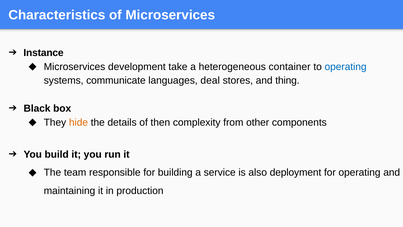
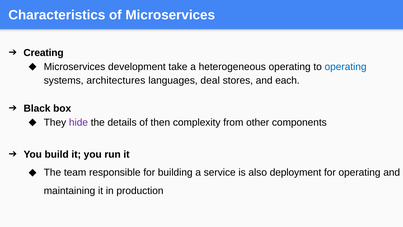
Instance: Instance -> Creating (44, 53)
heterogeneous container: container -> operating (290, 67)
communicate: communicate -> architectures (116, 81)
thing: thing -> each (287, 81)
hide colour: orange -> purple (78, 122)
